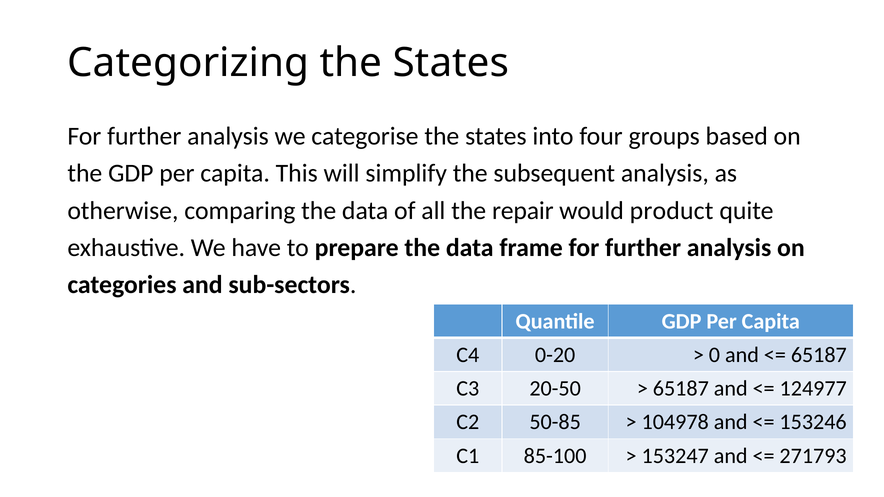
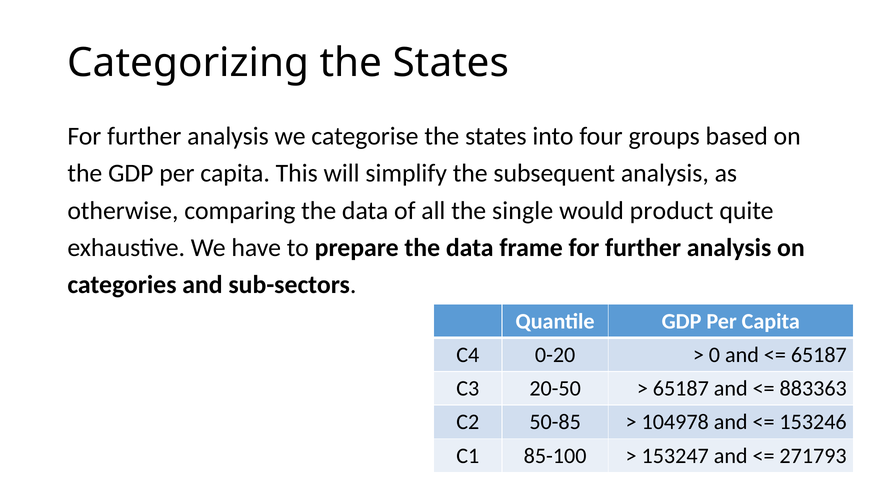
repair: repair -> single (523, 211)
124977: 124977 -> 883363 (813, 389)
